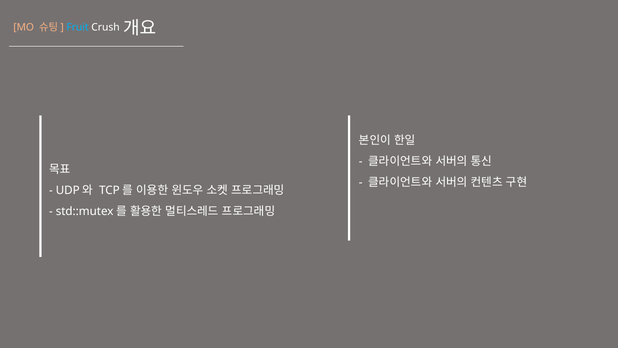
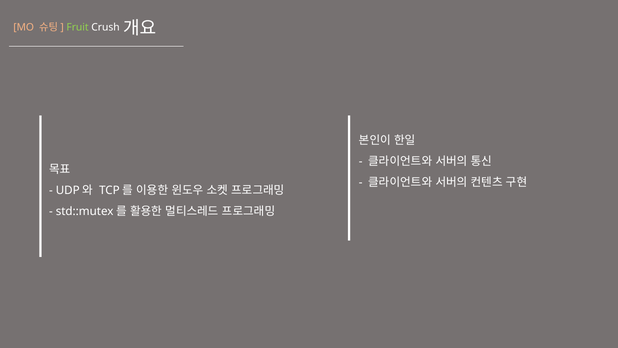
Fruit colour: light blue -> light green (78, 28)
